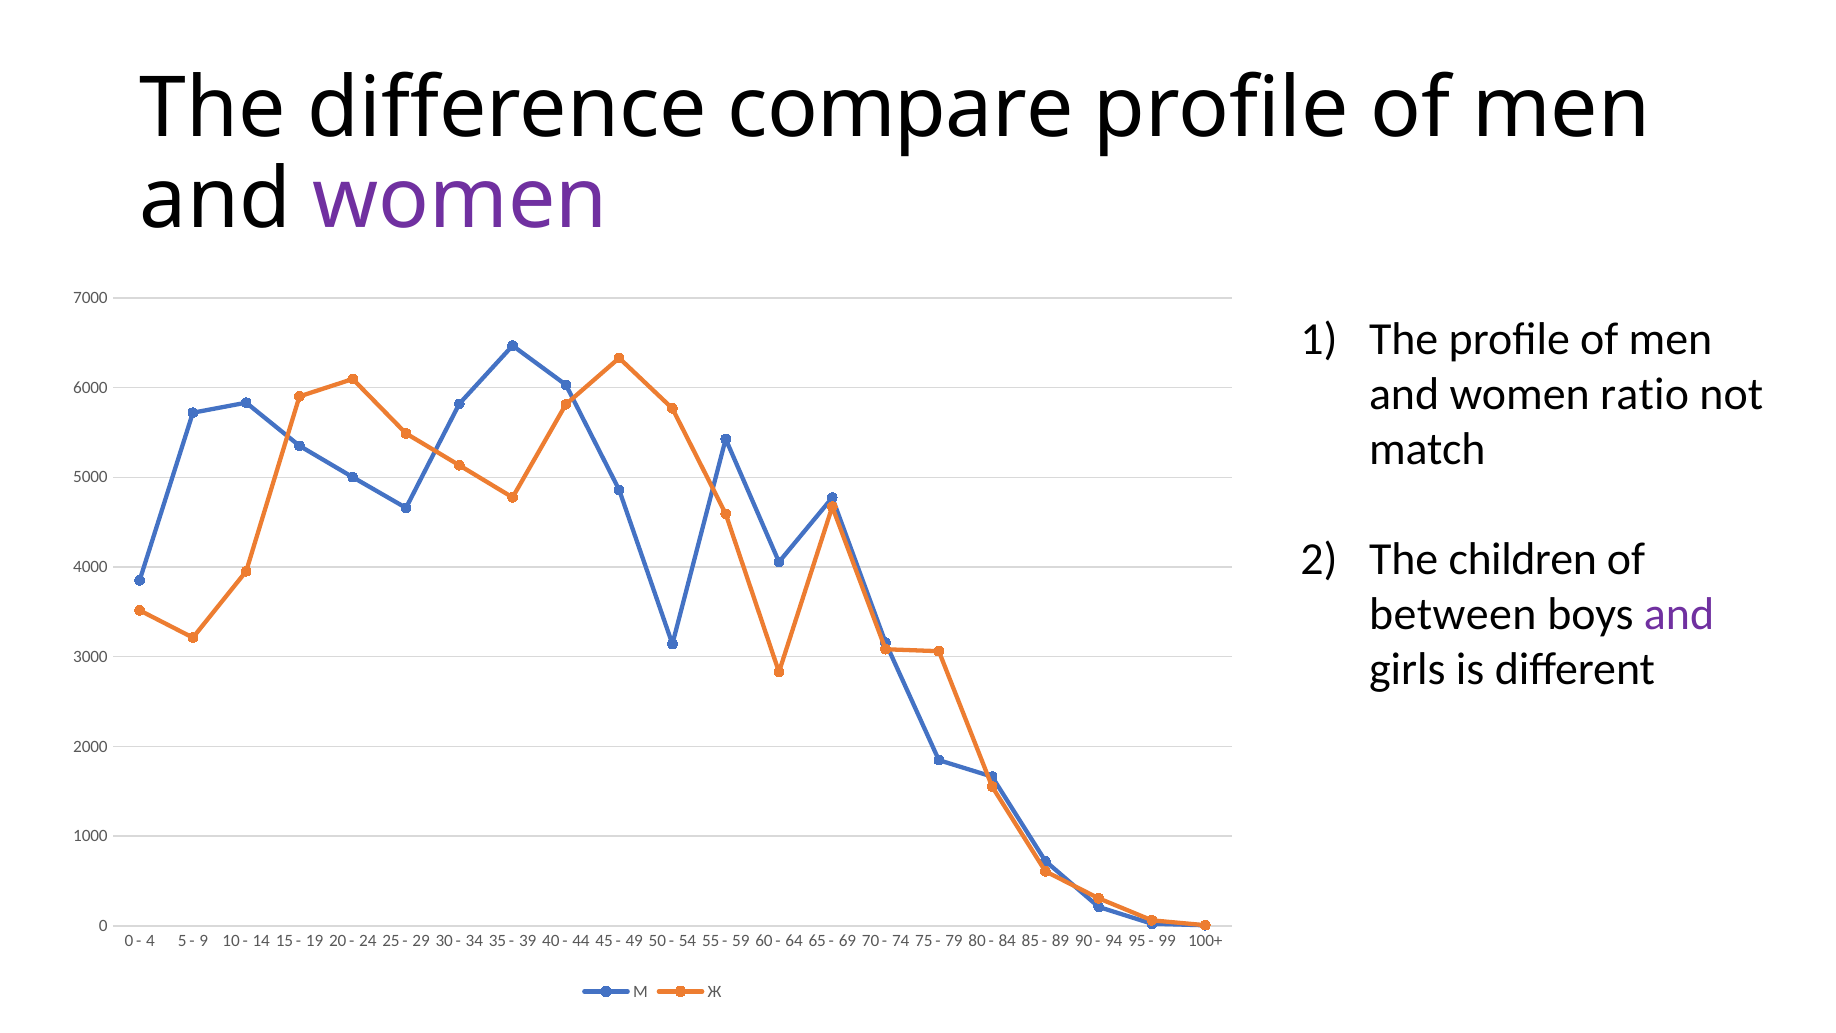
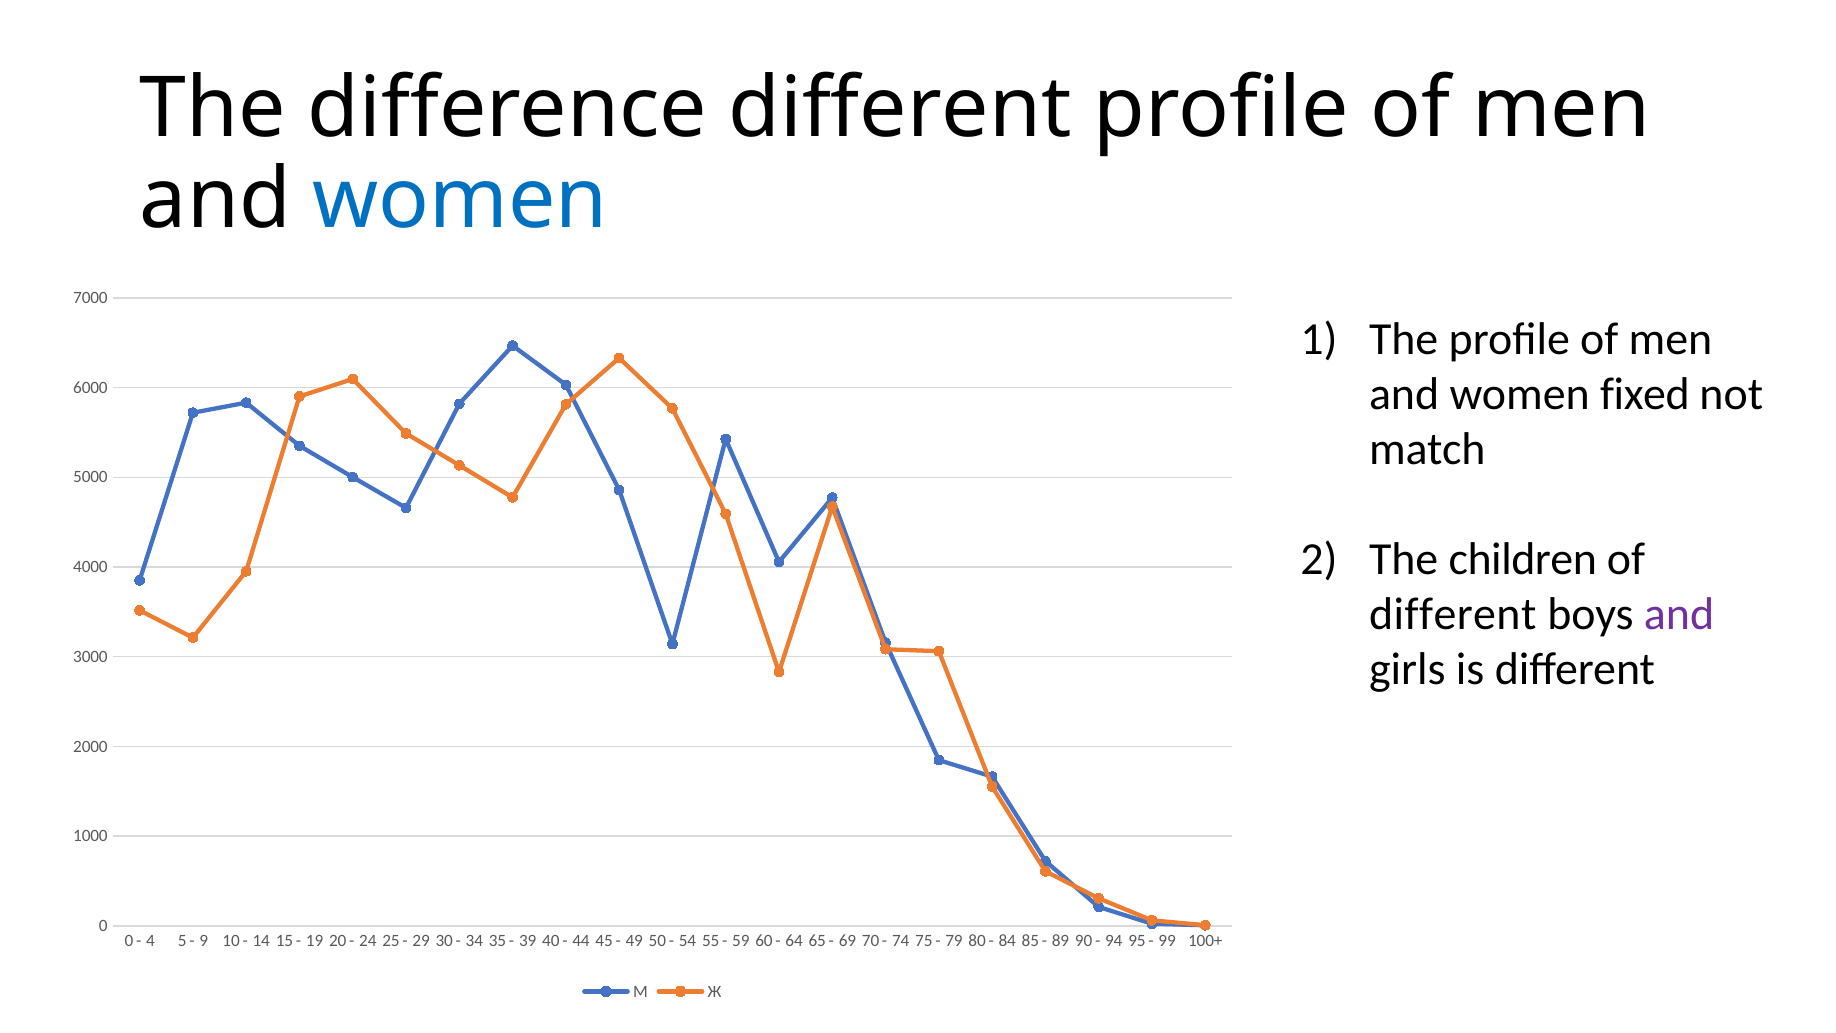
difference compare: compare -> different (900, 109)
women colour: purple -> blue (460, 200)
ratio: ratio -> fixed (1645, 394)
between: between -> different (1453, 614)
